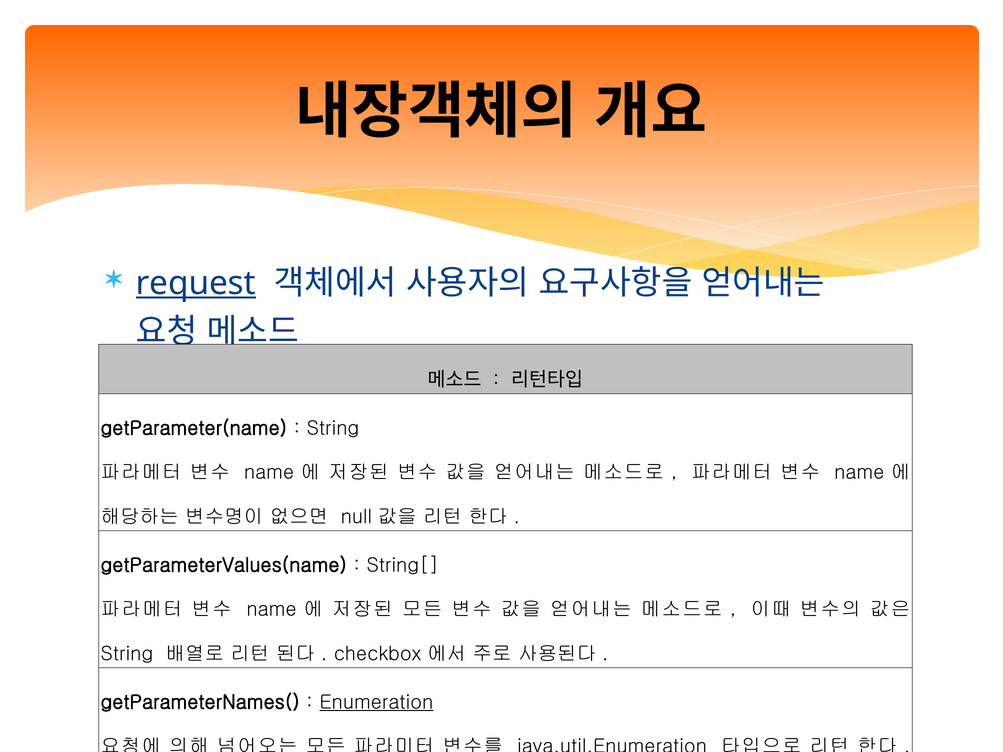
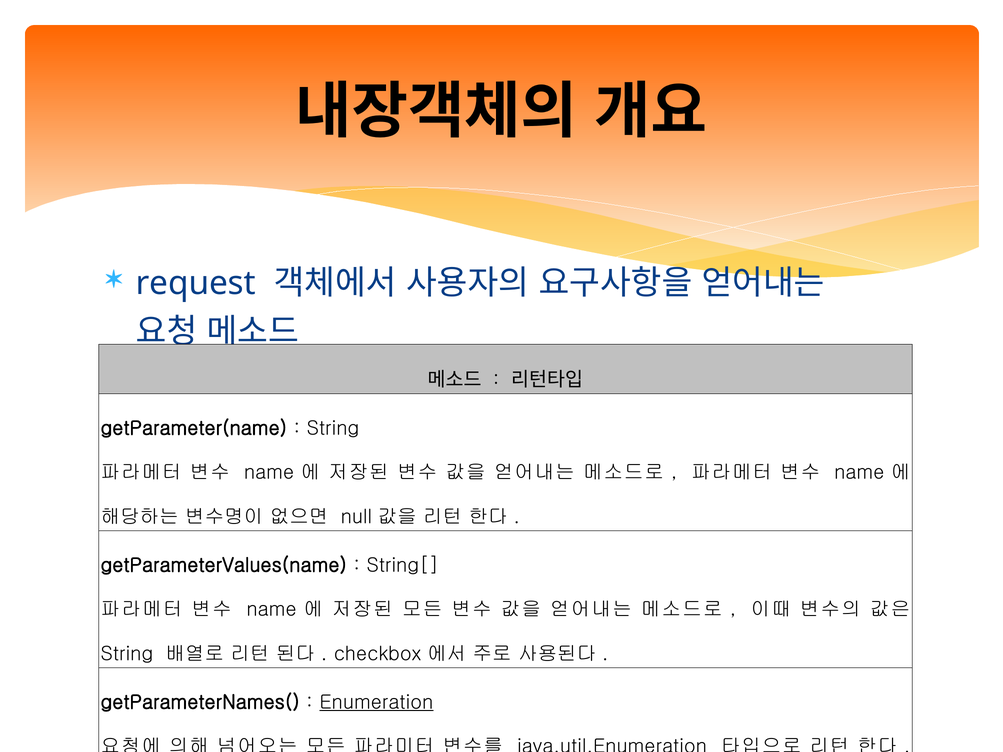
request underline: present -> none (196, 283)
